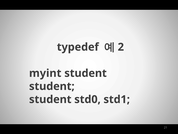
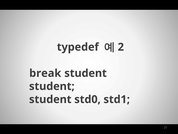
myint: myint -> break (45, 73)
